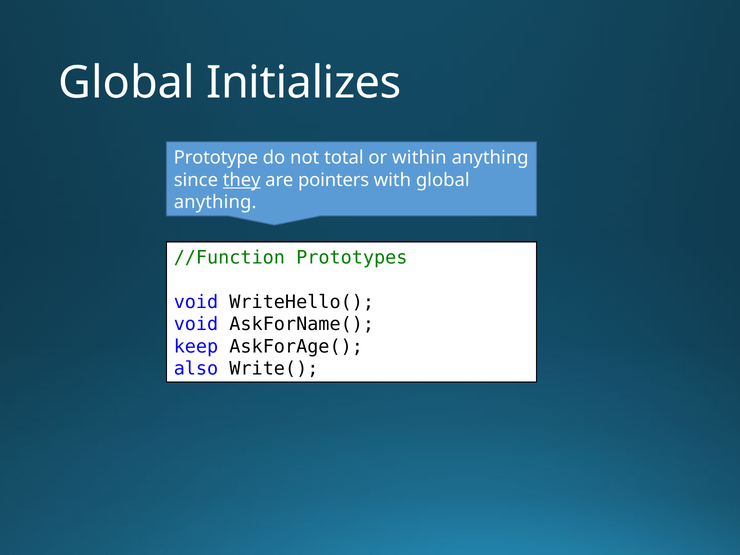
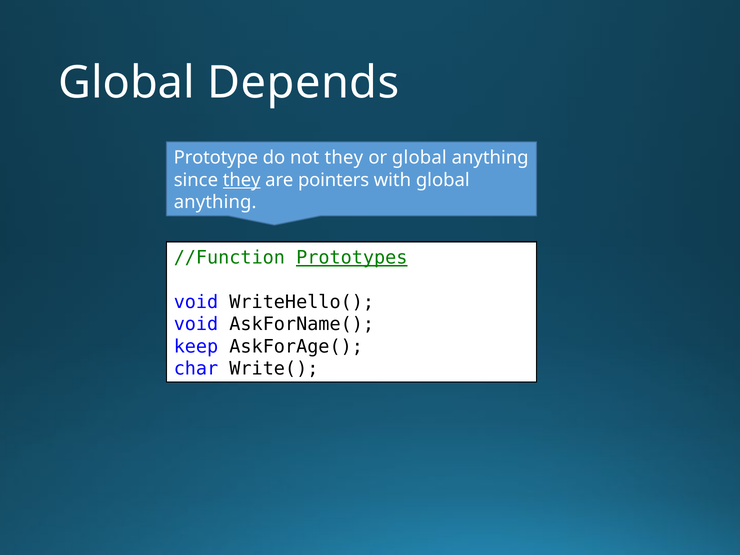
Initializes: Initializes -> Depends (303, 83)
not total: total -> they (344, 158)
or within: within -> global (419, 158)
Prototypes underline: none -> present (352, 258)
also: also -> char (196, 369)
